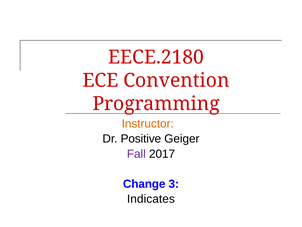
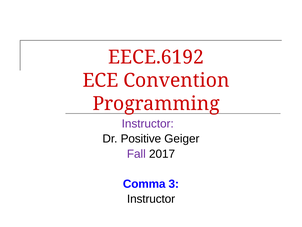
EECE.2180: EECE.2180 -> EECE.6192 (156, 57)
Instructor colour: orange -> purple (148, 124)
Change: Change -> Comma (144, 184)
Indicates: Indicates -> Instructor (151, 199)
